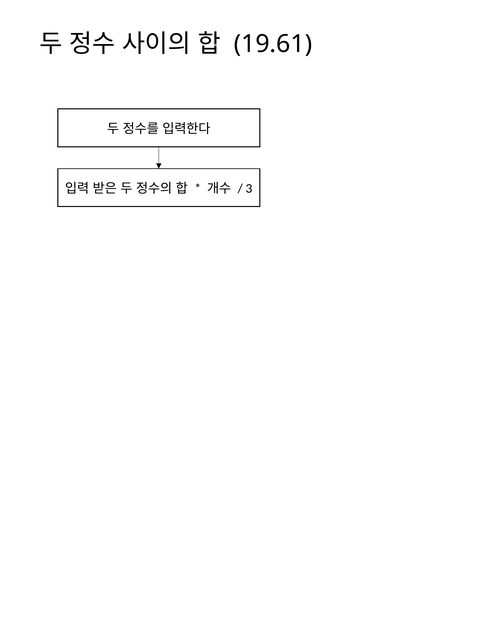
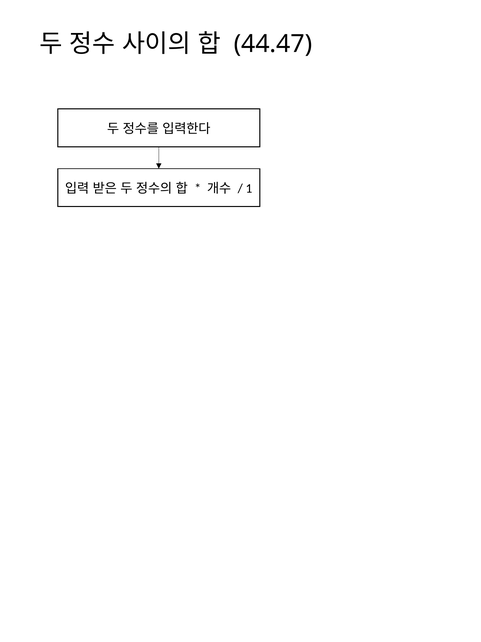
19.61: 19.61 -> 44.47 (273, 44)
3: 3 -> 1 (249, 188)
